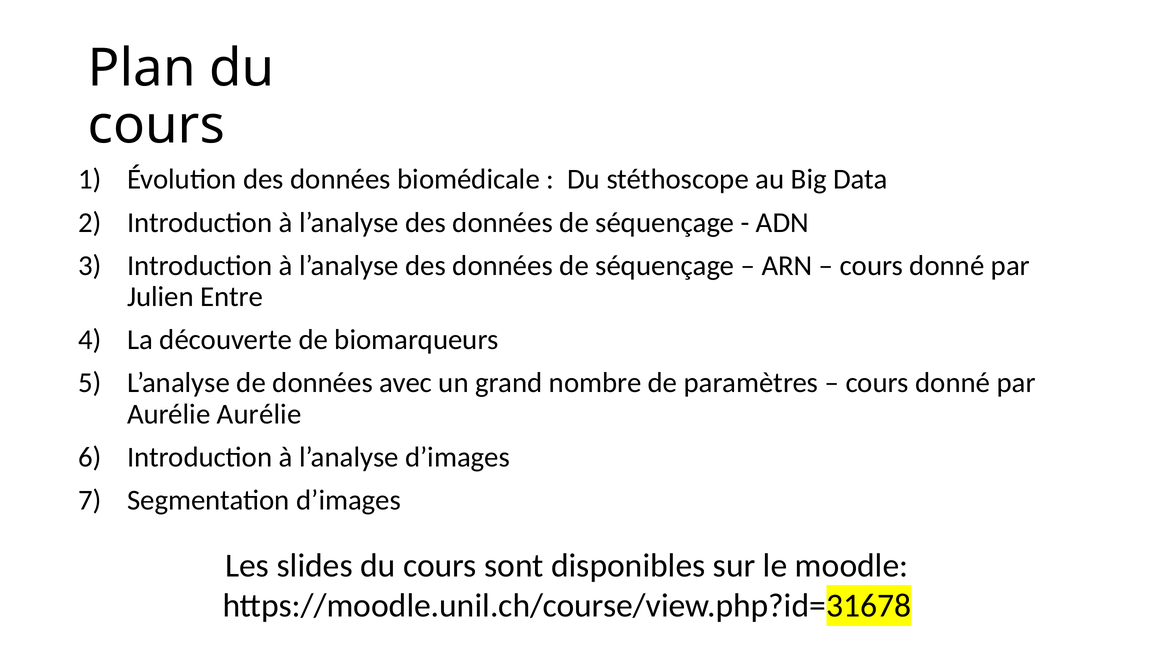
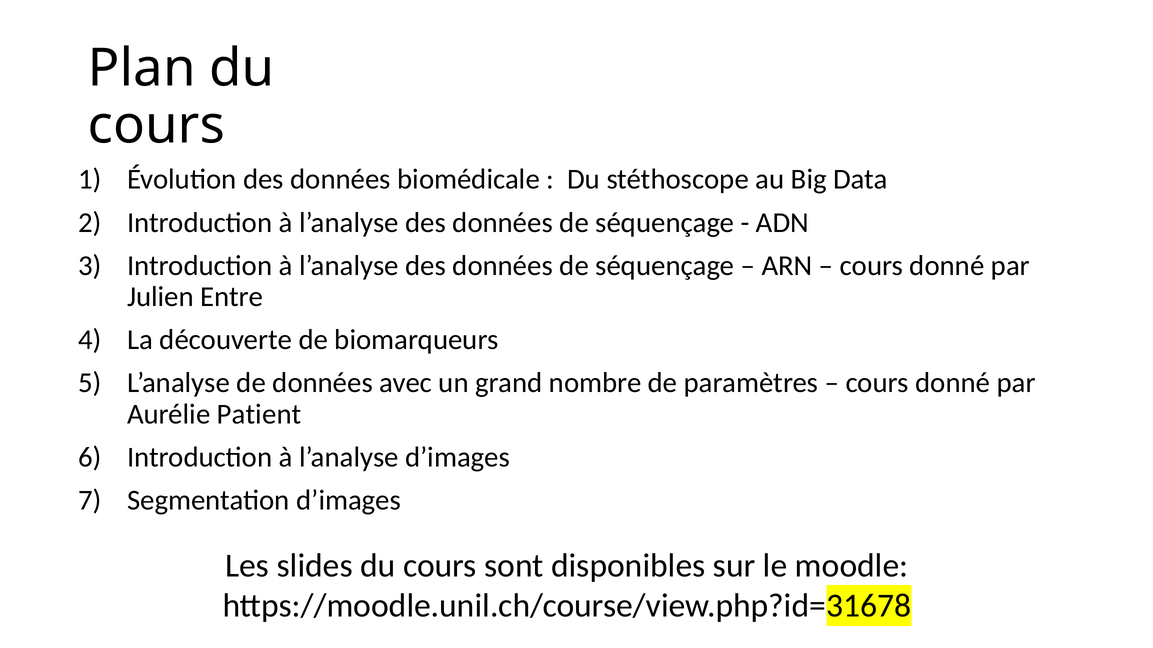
Aurélie Aurélie: Aurélie -> Patient (259, 414)
